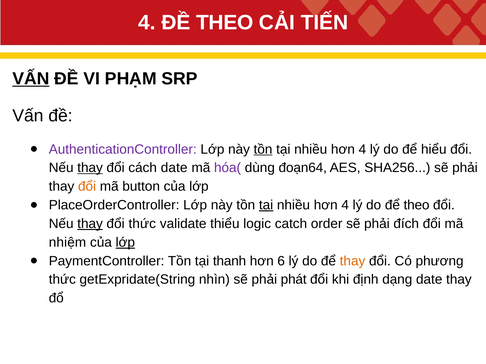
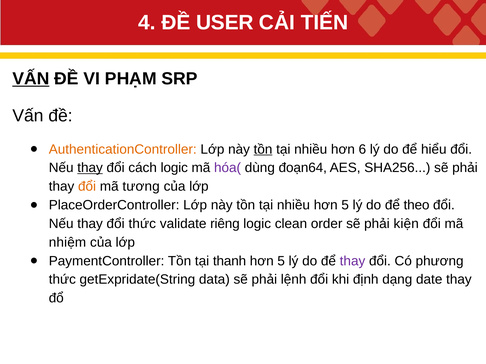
ĐỀ THEO: THEO -> USER (225, 23)
AuthenticationController colour: purple -> orange (123, 149)
4: 4 -> 6 (362, 149)
cách date: date -> logic (174, 168)
button: button -> tương (141, 187)
tại underline: present -> none (266, 205)
4: 4 -> 5 (345, 205)
thay underline: present -> none (90, 224)
thiểu: thiểu -> riêng (225, 224)
catch: catch -> clean (291, 224)
đích: đích -> kiện (406, 224)
lớp underline: present -> none (125, 243)
6: 6 -> 5 (281, 261)
thay colour: orange -> purple (353, 261)
nhìn: nhìn -> data (214, 280)
phát: phát -> lệnh (294, 280)
